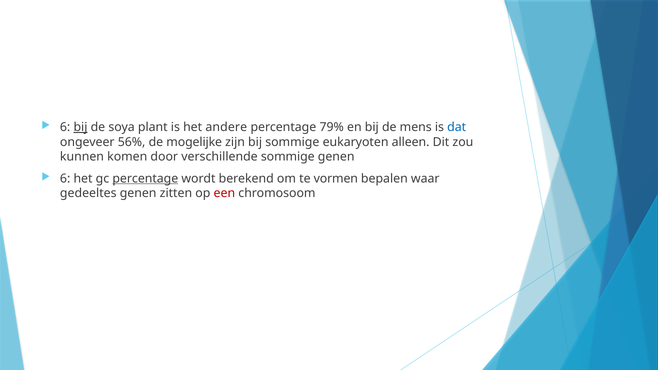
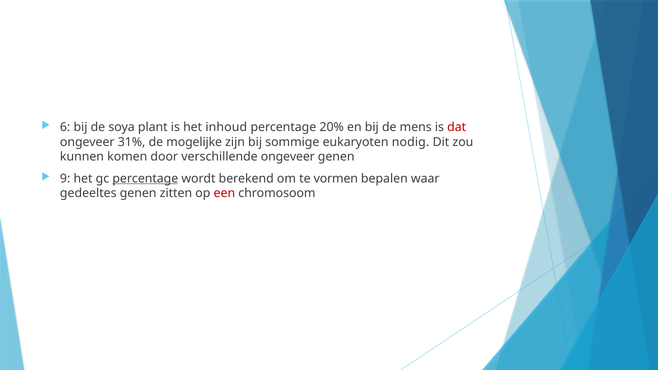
bij underline: present -> none (80, 127)
andere: andere -> inhoud (226, 127)
79%: 79% -> 20% (332, 127)
dat colour: blue -> red (457, 127)
56%: 56% -> 31% (132, 142)
alleen: alleen -> nodig (411, 142)
verschillende sommige: sommige -> ongeveer (288, 157)
6: 6 -> 9 (65, 179)
